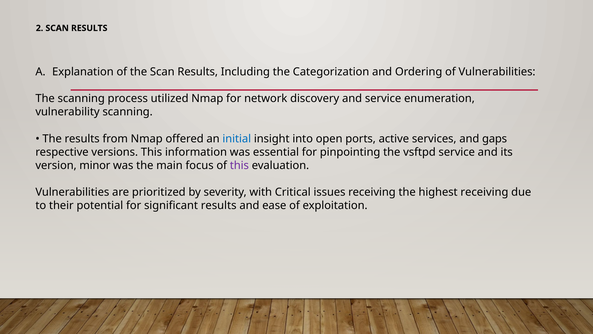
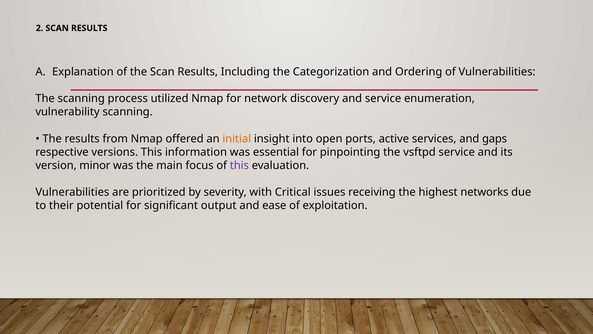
initial colour: blue -> orange (237, 139)
highest receiving: receiving -> networks (484, 192)
significant results: results -> output (219, 205)
